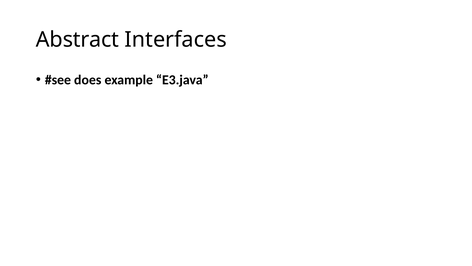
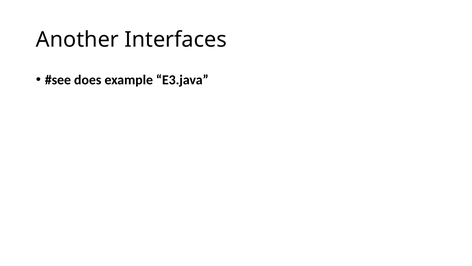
Abstract: Abstract -> Another (77, 40)
